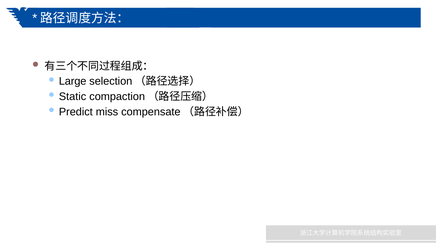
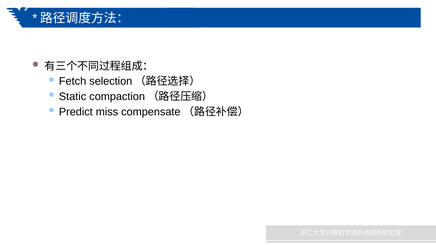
Large: Large -> Fetch (73, 81)
